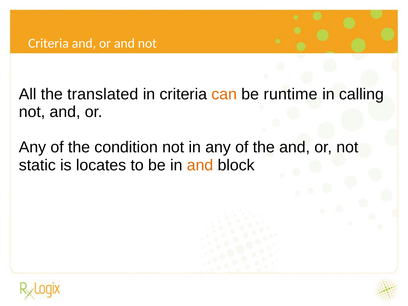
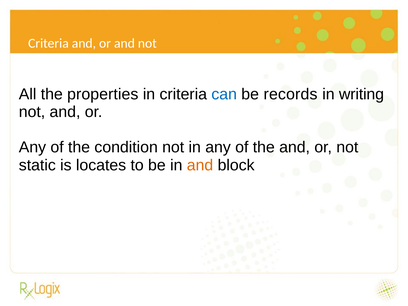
translated: translated -> properties (103, 94)
can colour: orange -> blue (224, 94)
runtime: runtime -> records (291, 94)
calling: calling -> writing (361, 94)
